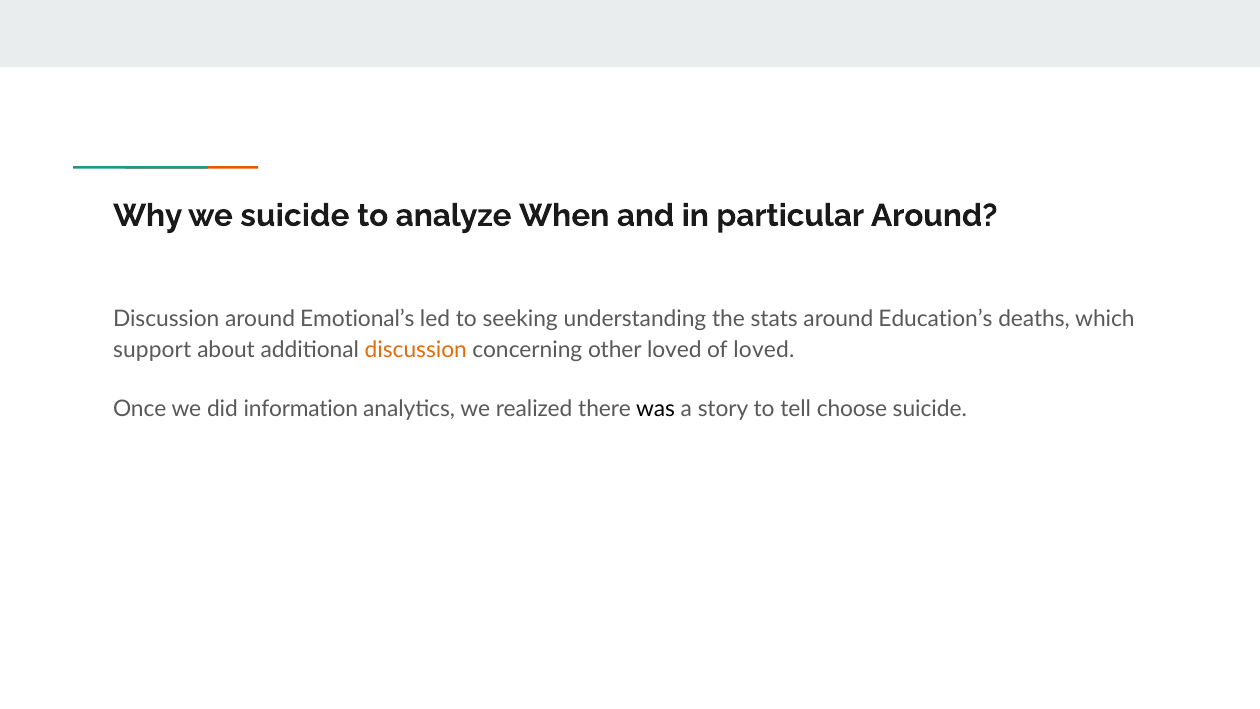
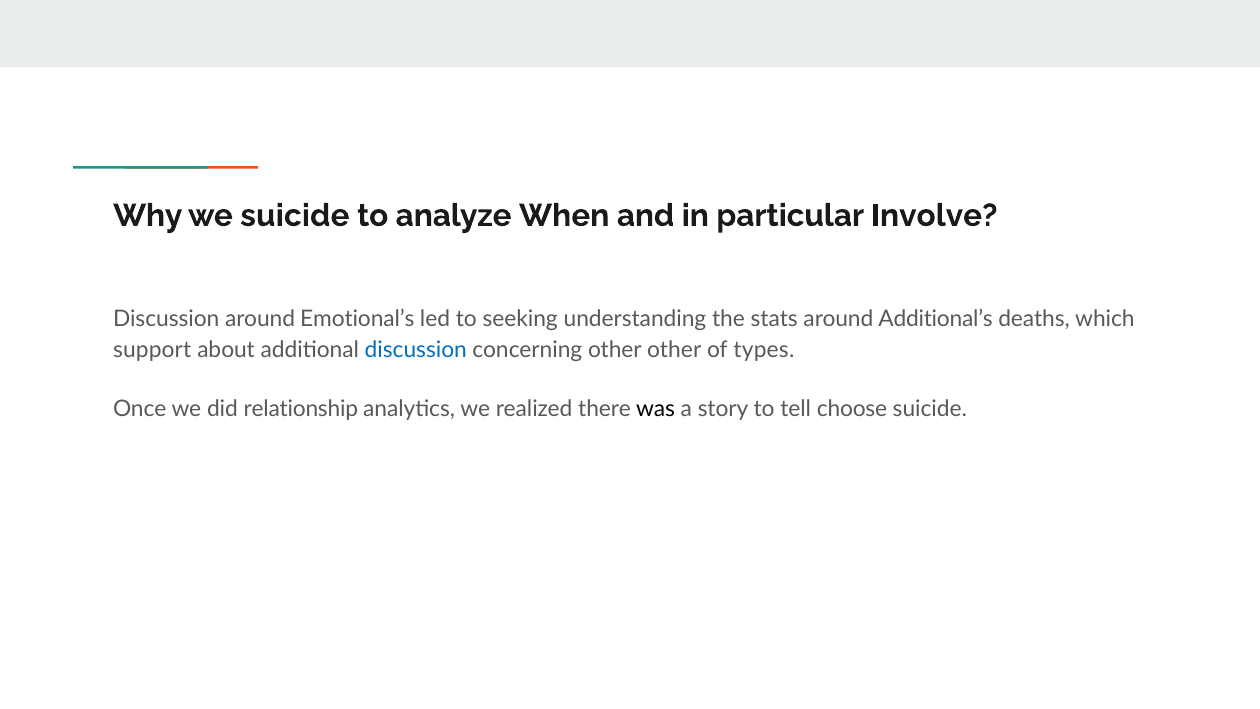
particular Around: Around -> Involve (934, 215)
Education’s: Education’s -> Additional’s (936, 318)
discussion colour: orange -> blue (416, 350)
other loved: loved -> other (674, 350)
of loved: loved -> types (764, 350)
information: information -> relationship (301, 409)
